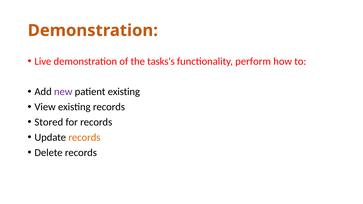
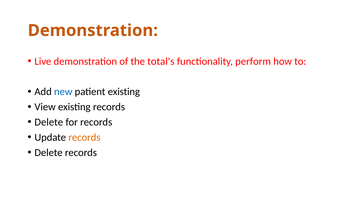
tasks's: tasks's -> total's (161, 61)
new colour: purple -> blue (63, 92)
Stored: Stored -> Delete (49, 122)
